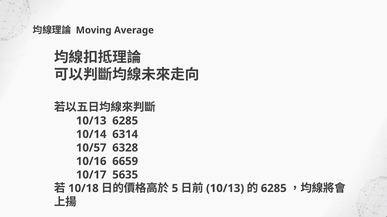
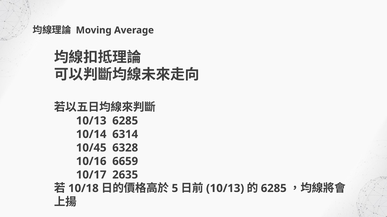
10/57: 10/57 -> 10/45 (91, 148)
5635: 5635 -> 2635 (125, 175)
